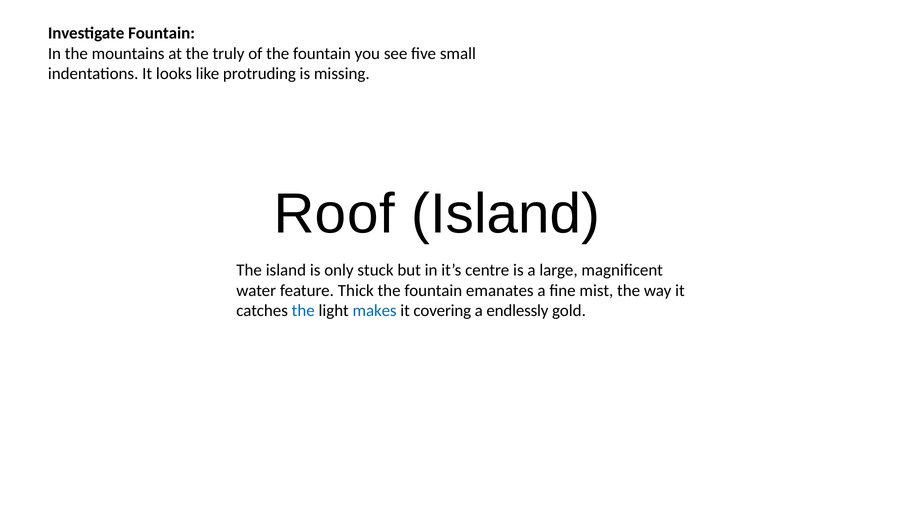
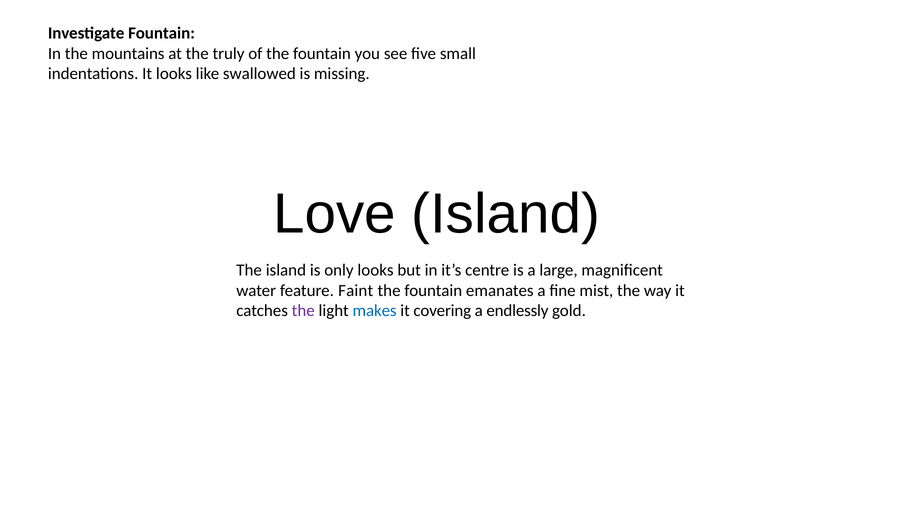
protruding: protruding -> swallowed (259, 74)
Roof: Roof -> Love (334, 214)
only stuck: stuck -> looks (376, 270)
Thick: Thick -> Faint (356, 290)
the colour: blue -> purple (303, 311)
